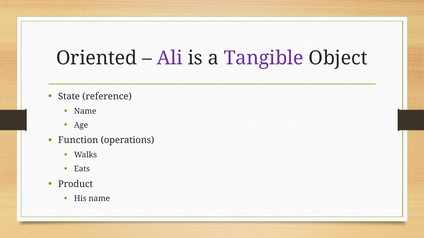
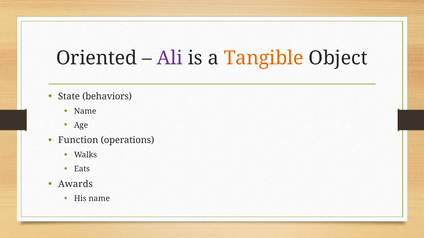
Tangible colour: purple -> orange (264, 58)
reference: reference -> behaviors (107, 97)
Product: Product -> Awards (75, 184)
